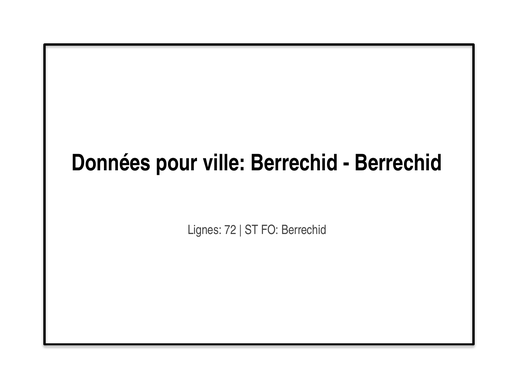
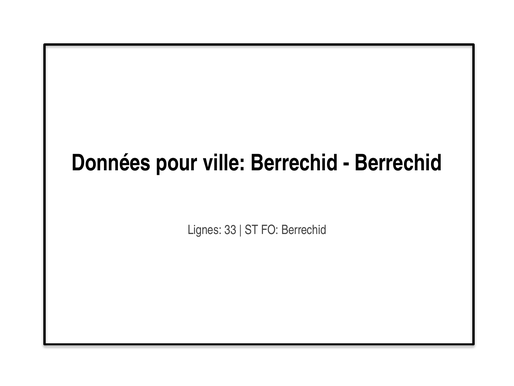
72: 72 -> 33 (230, 230)
